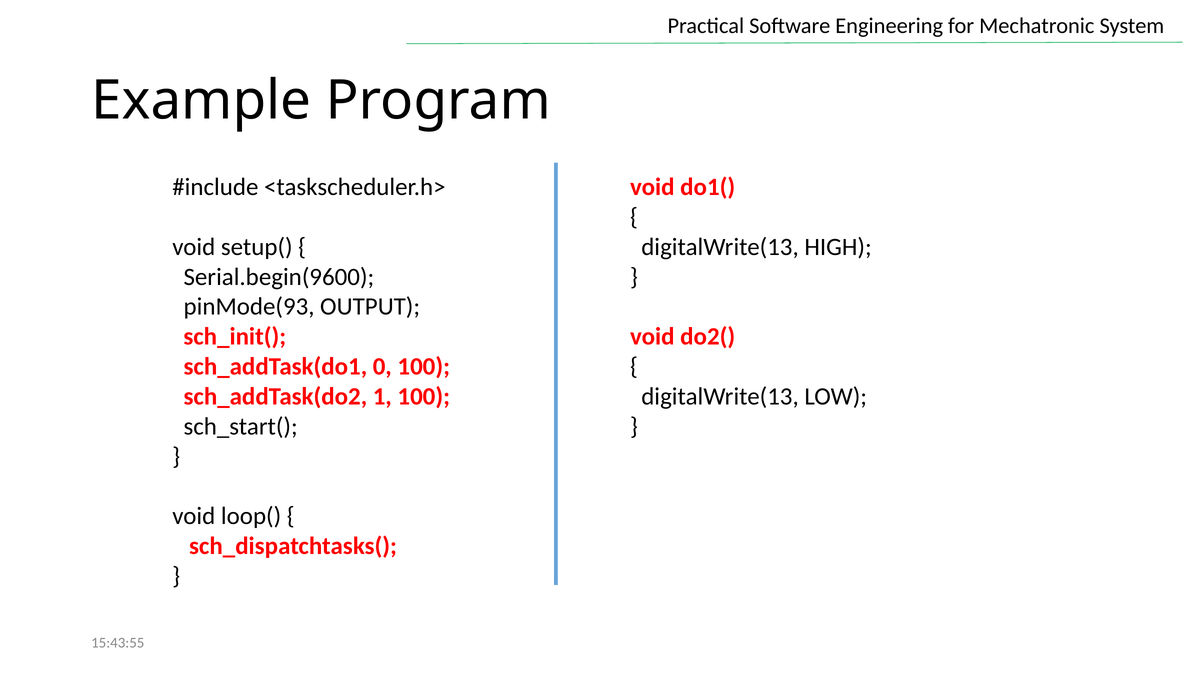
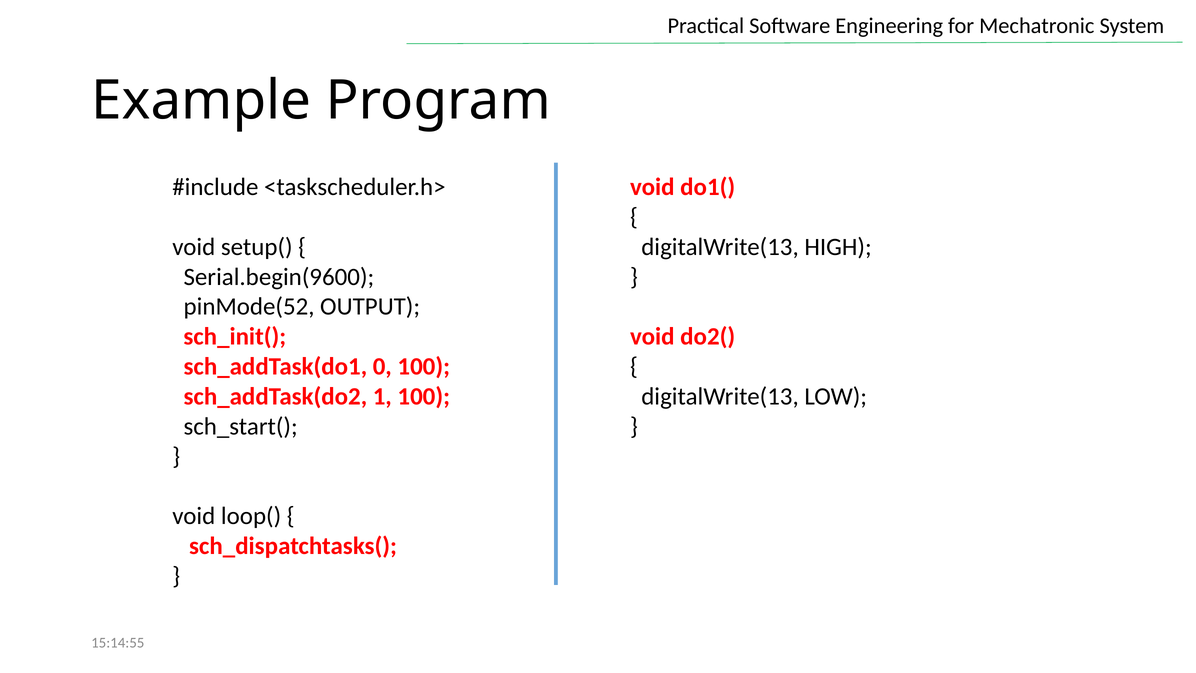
pinMode(93: pinMode(93 -> pinMode(52 (249, 307)
15:43:55: 15:43:55 -> 15:14:55 (118, 642)
